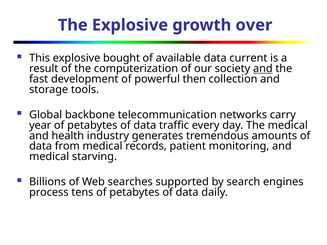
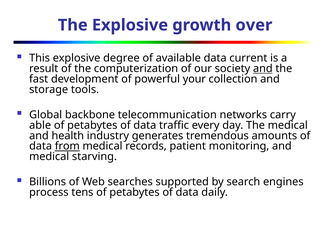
bought: bought -> degree (121, 58)
then: then -> your (194, 79)
year: year -> able (40, 125)
from underline: none -> present (67, 146)
